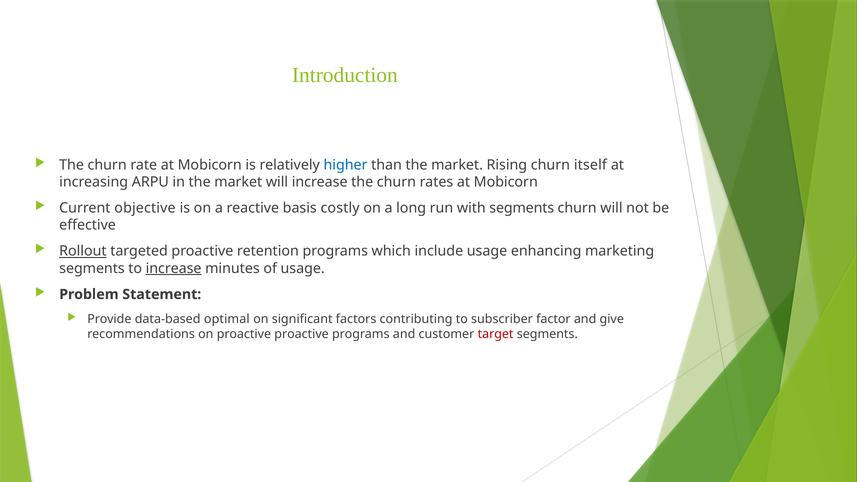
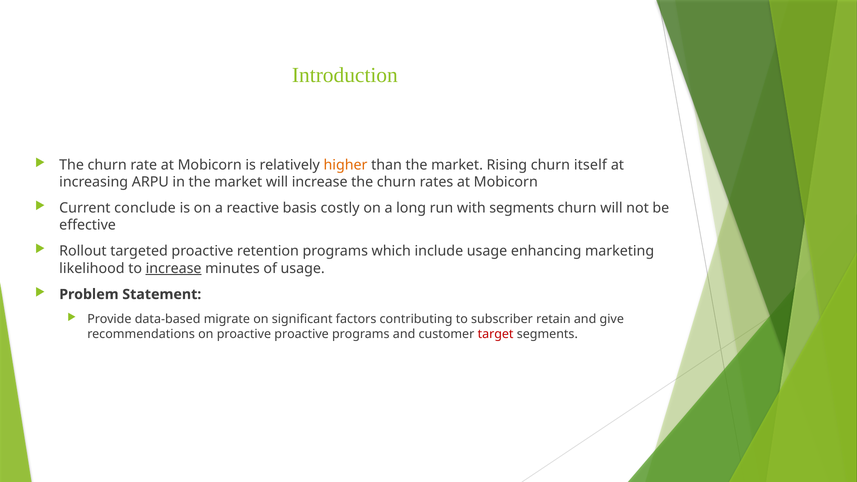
higher colour: blue -> orange (346, 165)
objective: objective -> conclude (145, 208)
Rollout underline: present -> none (83, 251)
segments: segments -> likelihood (92, 268)
optimal: optimal -> migrate (227, 319)
factor: factor -> retain (553, 319)
